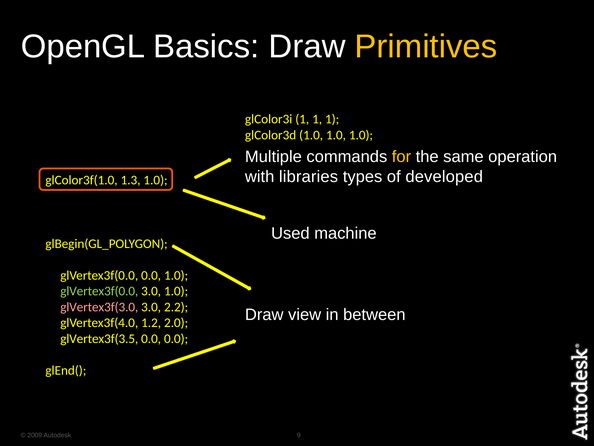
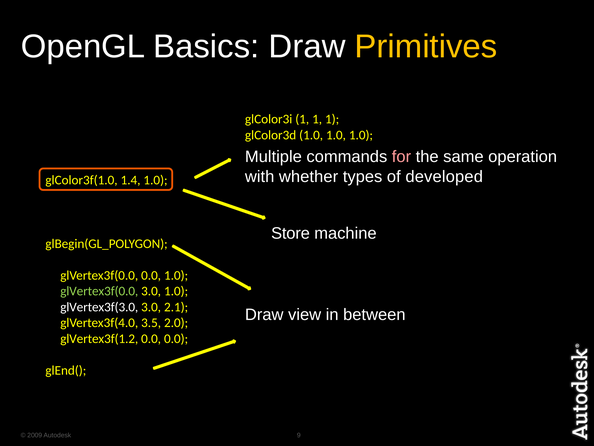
for colour: yellow -> pink (401, 157)
libraries: libraries -> whether (309, 176)
1.3: 1.3 -> 1.4 (131, 180)
Used: Used -> Store (290, 233)
glVertex3f(3.0 colour: pink -> white (99, 307)
2.2: 2.2 -> 2.1 (176, 307)
1.2: 1.2 -> 3.5 (151, 323)
glVertex3f(3.5: glVertex3f(3.5 -> glVertex3f(1.2 (99, 338)
